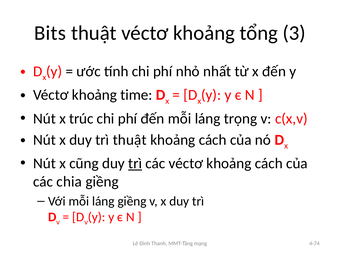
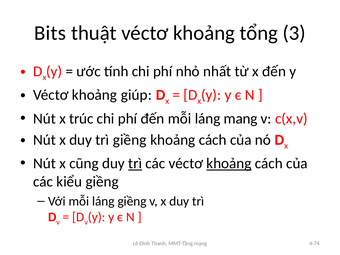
time: time -> giúp (136, 95)
trọng: trọng -> mang (241, 119)
trì thuật: thuật -> giềng (130, 140)
khoảng underline: none -> present (229, 163)
chia: chia -> kiểu (69, 182)
